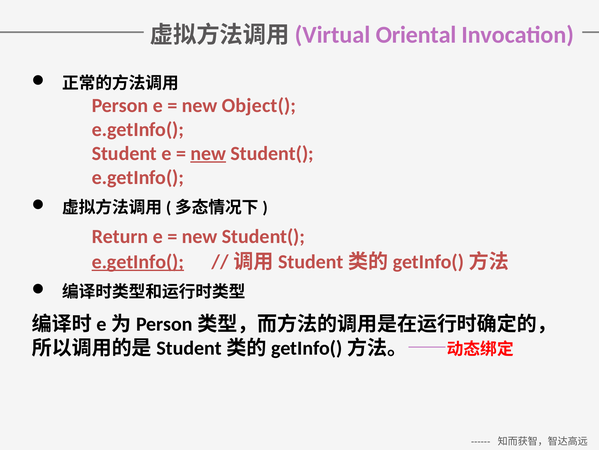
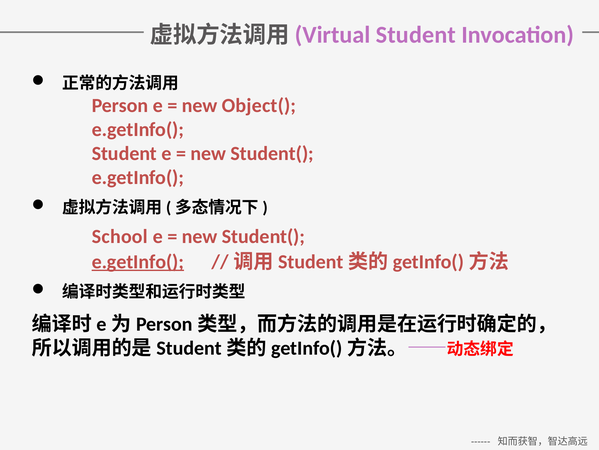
Oriental: Oriental -> Student (416, 35)
new underline: present -> none (208, 153)
Return: Return -> School (120, 236)
